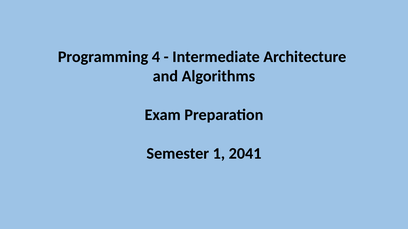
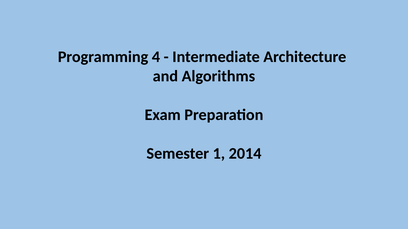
2041: 2041 -> 2014 (245, 154)
